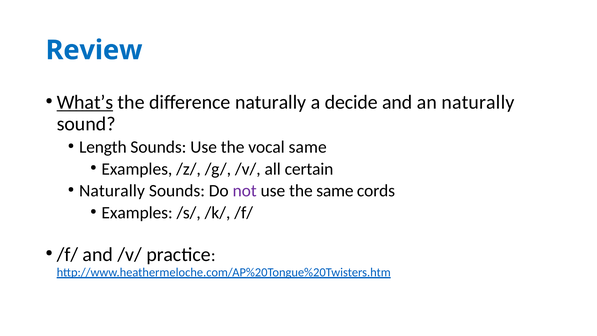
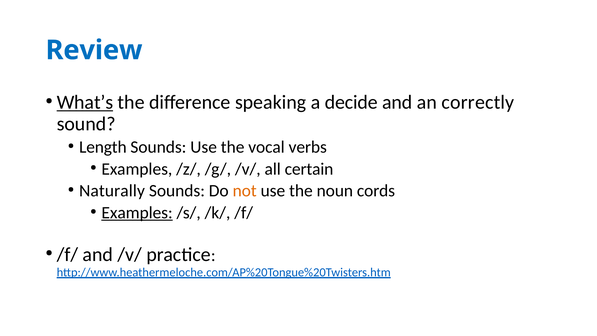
difference naturally: naturally -> speaking (271, 102)
an naturally: naturally -> correctly (478, 102)
vocal same: same -> verbs (308, 147)
not colour: purple -> orange (245, 191)
the same: same -> noun (335, 191)
Examples underline: none -> present (137, 213)
